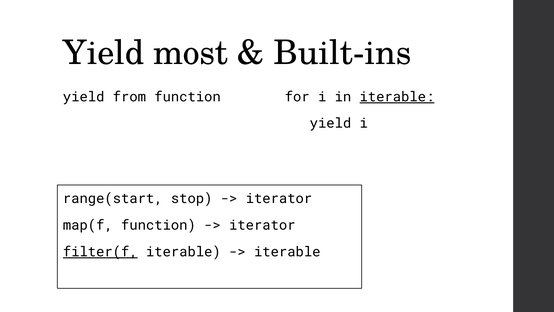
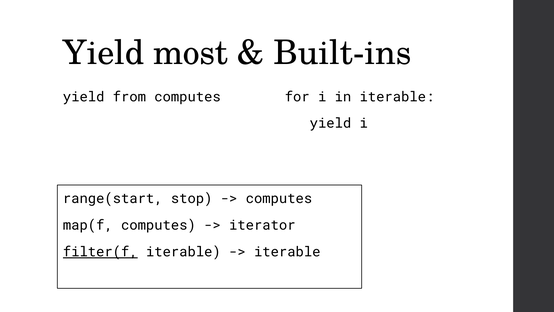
from function: function -> computes (188, 97)
iterable underline: present -> none (397, 97)
iterator: iterator -> computes (279, 198)
map(f function: function -> computes (158, 225)
